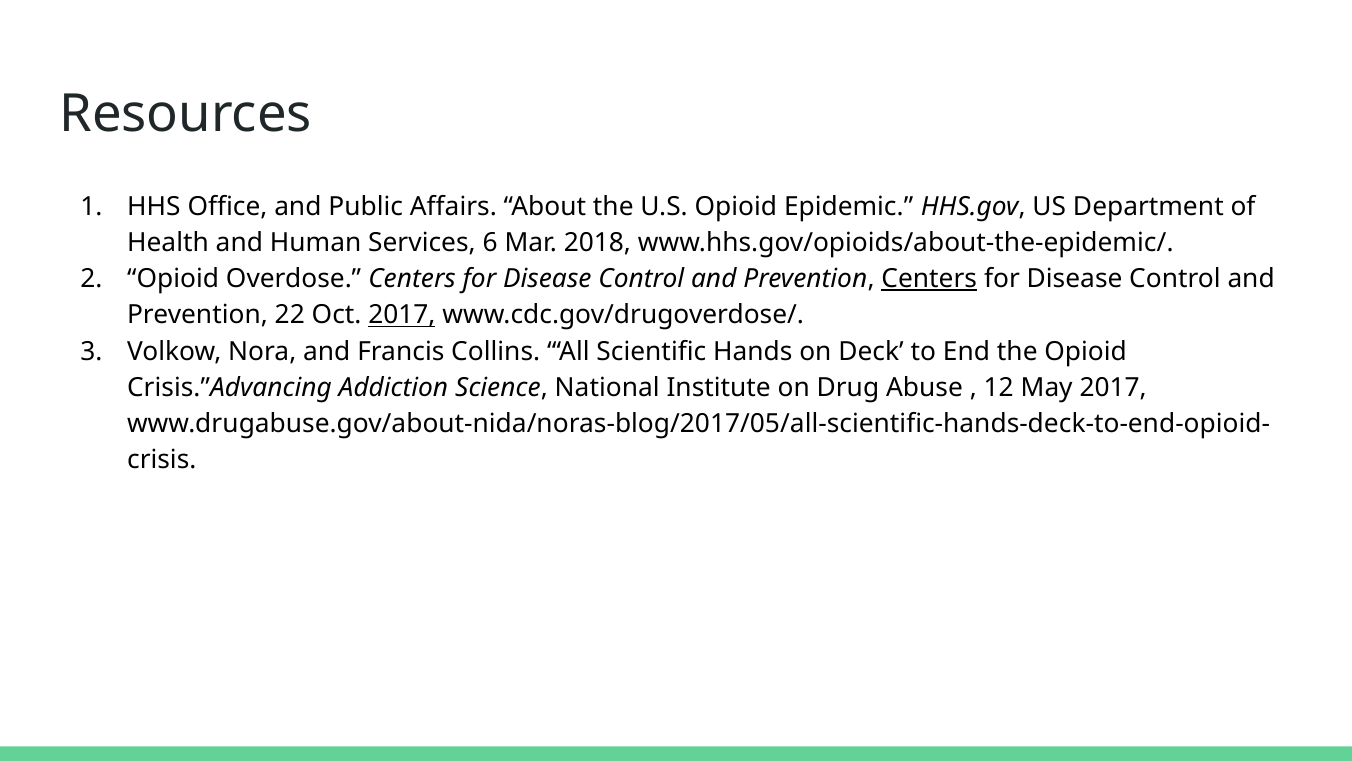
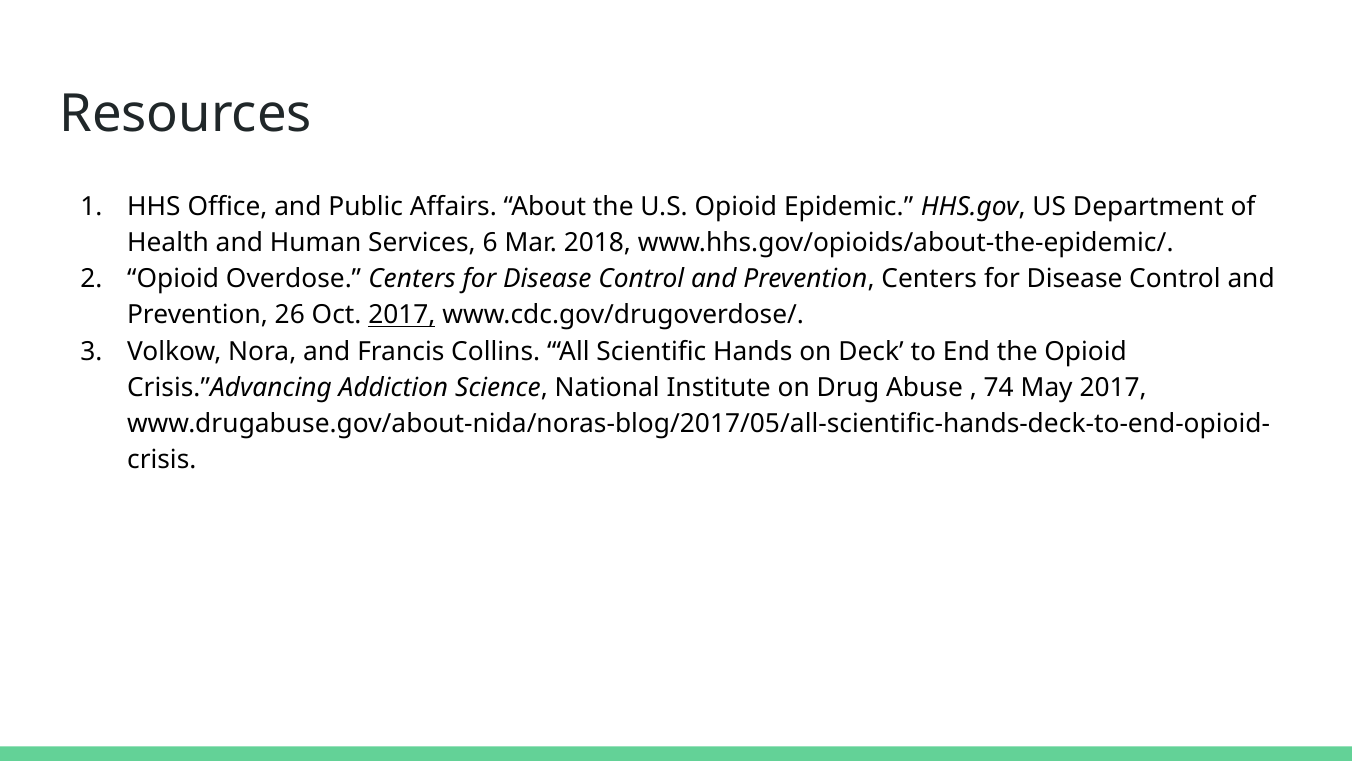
Centers underline: present -> none (929, 279)
22: 22 -> 26 (290, 315)
12: 12 -> 74 (999, 387)
